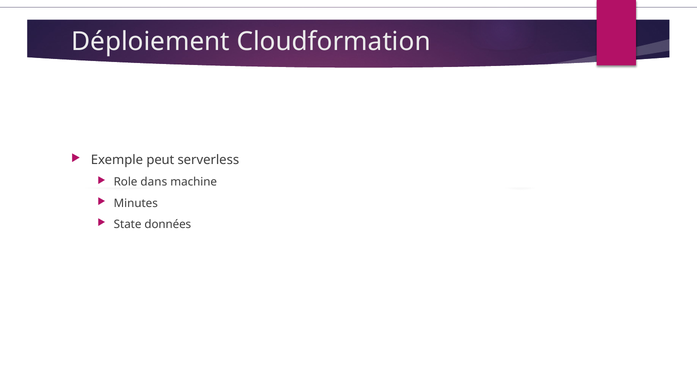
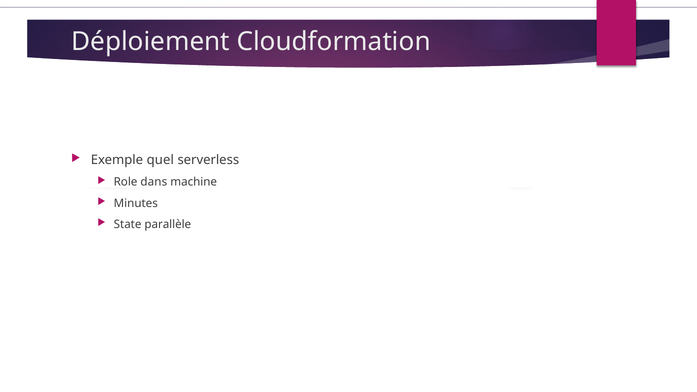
peut: peut -> quel (160, 160)
données: données -> parallèle (168, 225)
